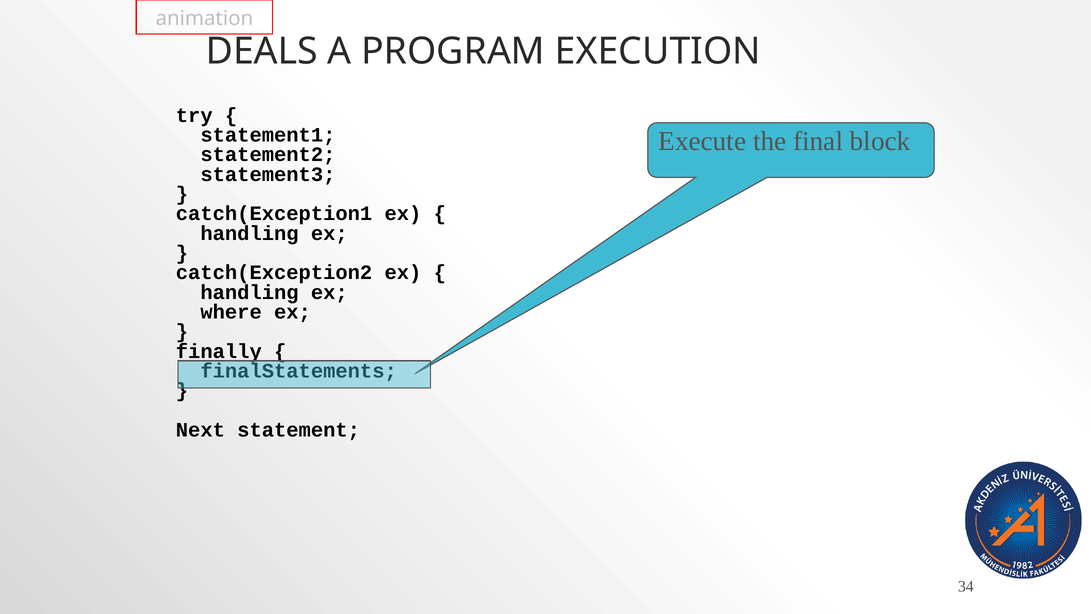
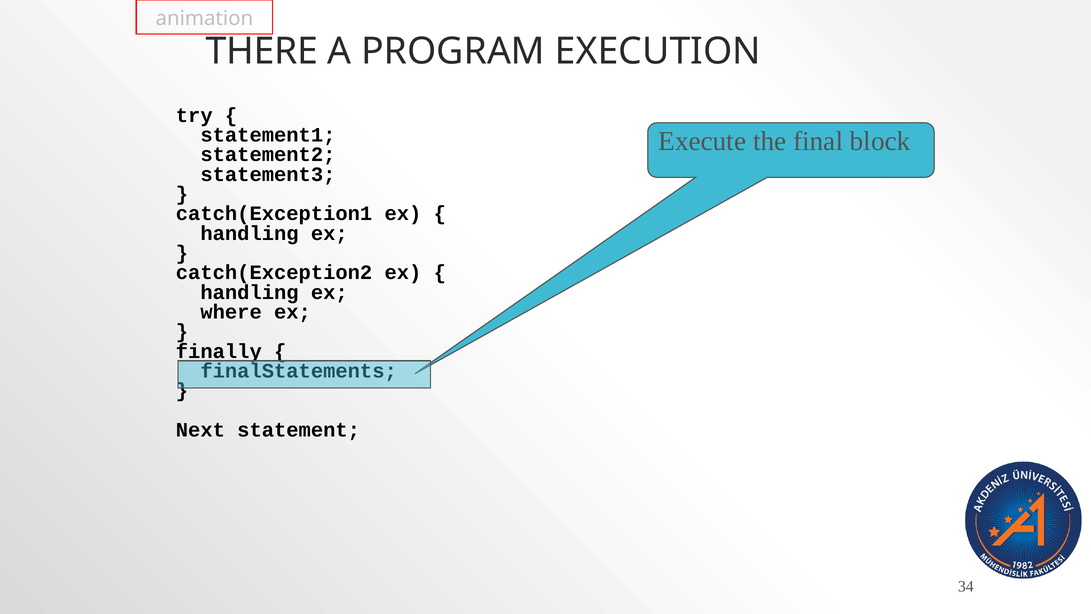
DEALS: DEALS -> THERE (262, 51)
